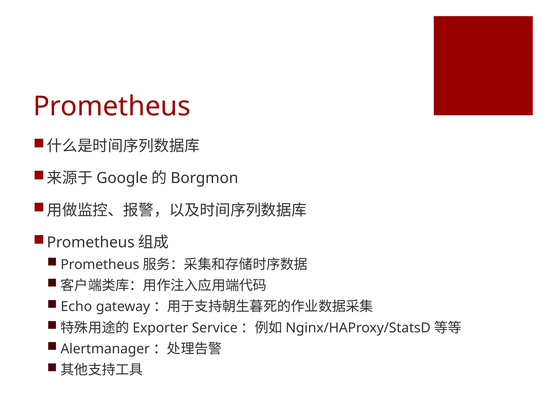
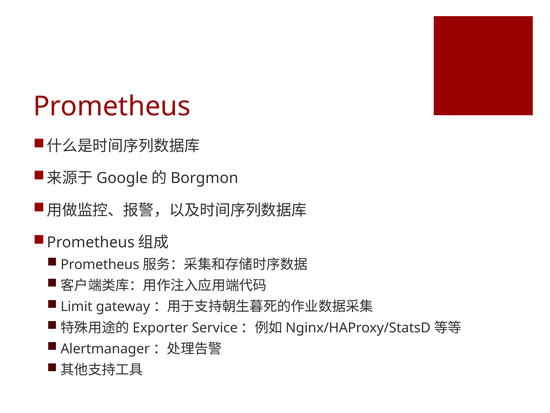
Echo: Echo -> Limit (76, 306)
